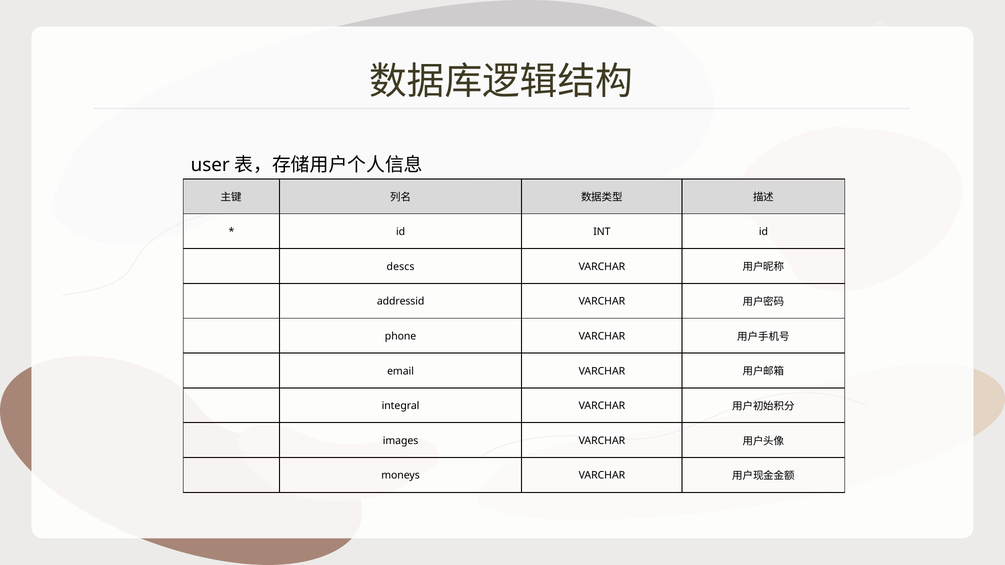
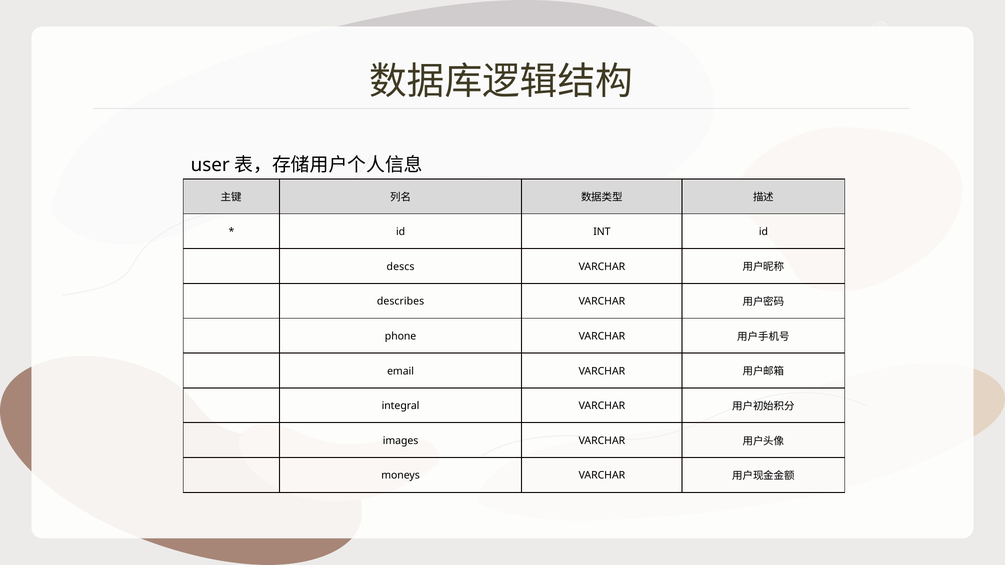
addressid: addressid -> describes (401, 302)
